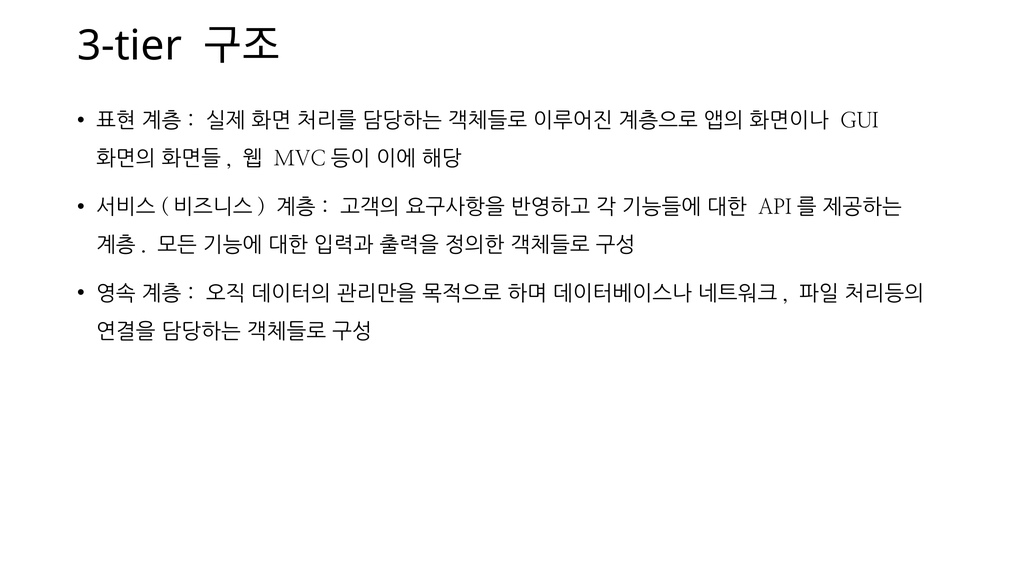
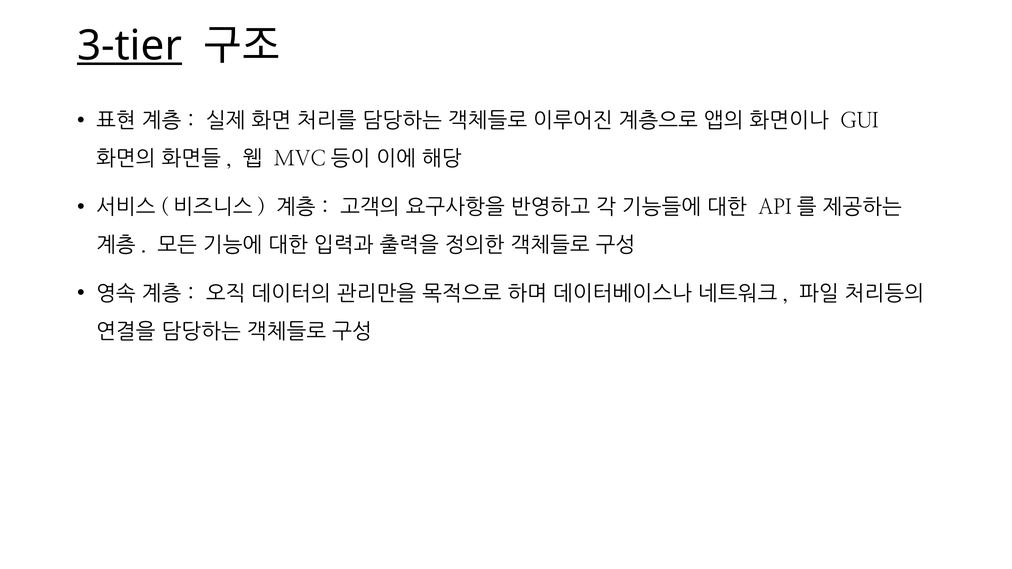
3-tier underline: none -> present (130, 46)
